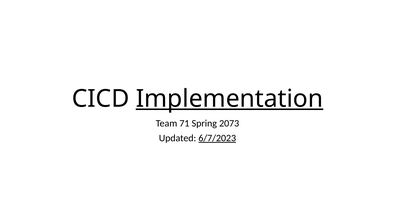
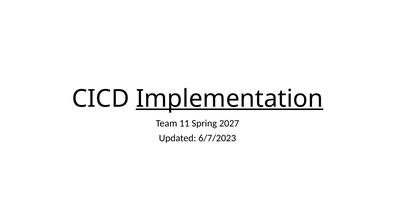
71: 71 -> 11 (184, 123)
2073: 2073 -> 2027 (229, 123)
6/7/2023 underline: present -> none (217, 138)
